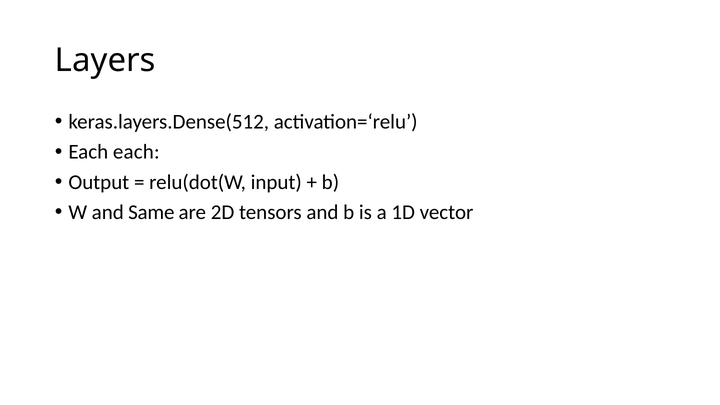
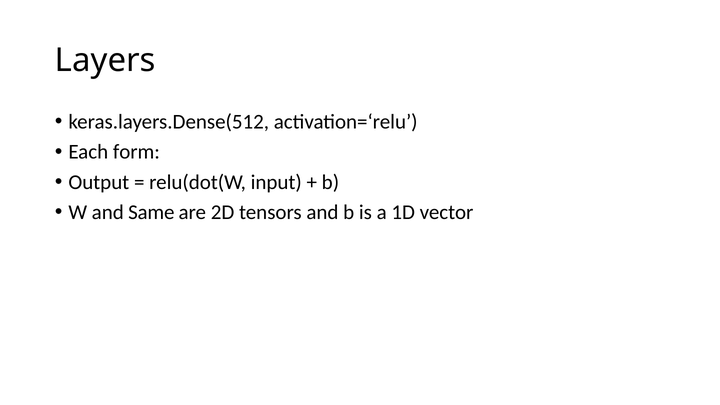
Each each: each -> form (136, 152)
